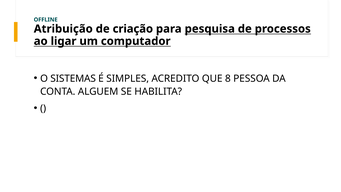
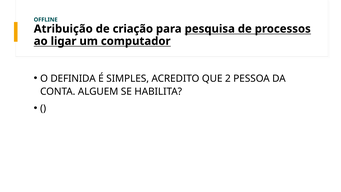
SISTEMAS: SISTEMAS -> DEFINIDA (73, 78)
8: 8 -> 2 (228, 78)
